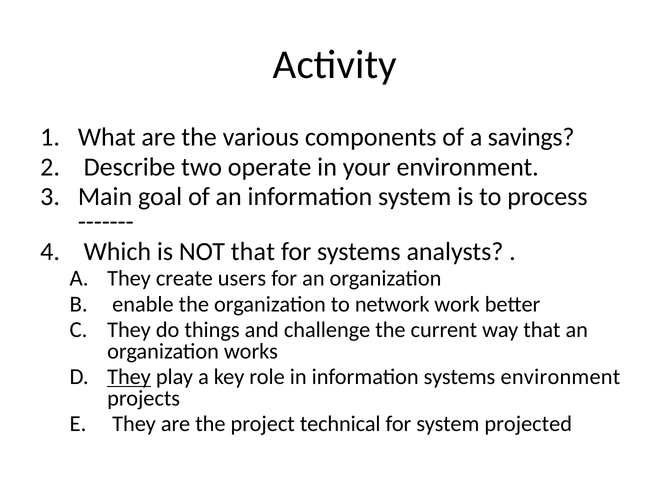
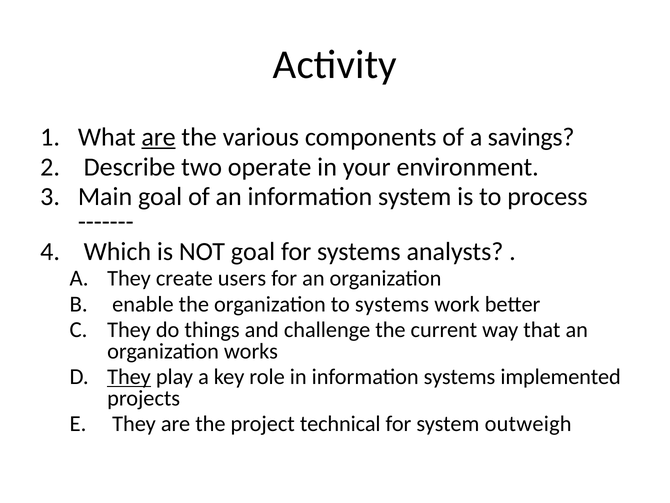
are underline: none -> present (159, 137)
NOT that: that -> goal (253, 251)
to network: network -> systems (392, 304)
systems environment: environment -> implemented (561, 377)
projected: projected -> outweigh (528, 424)
